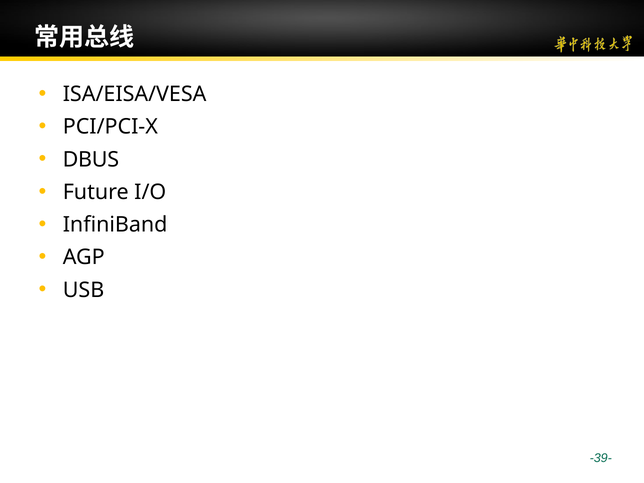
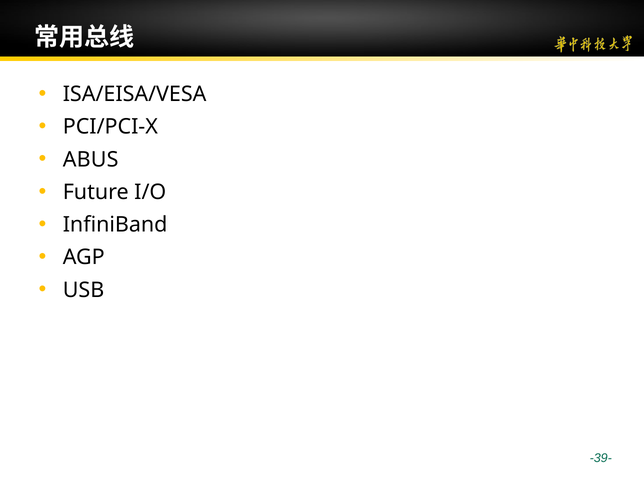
DBUS: DBUS -> ABUS (91, 160)
